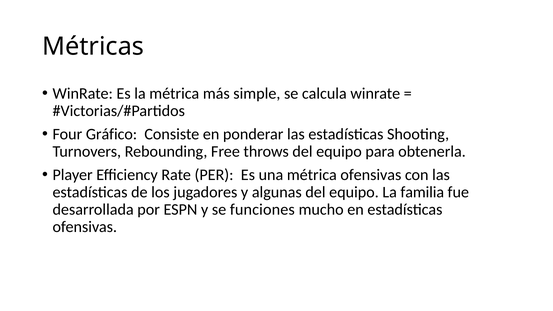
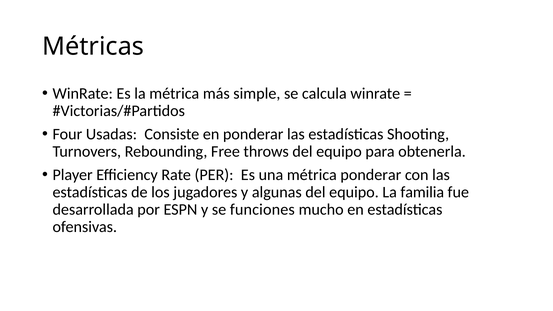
Gráfico: Gráfico -> Usadas (111, 134)
métrica ofensivas: ofensivas -> ponderar (371, 175)
